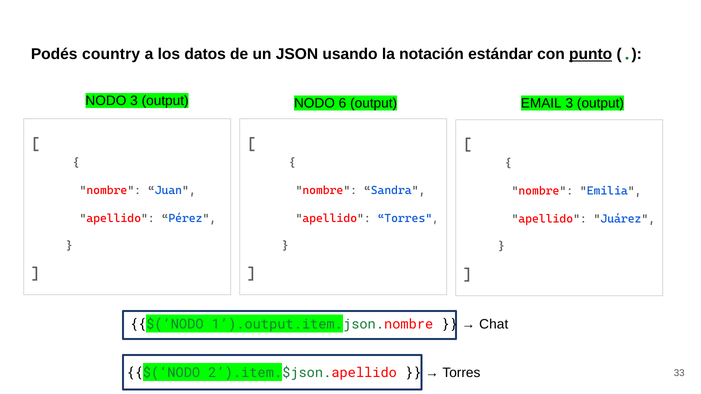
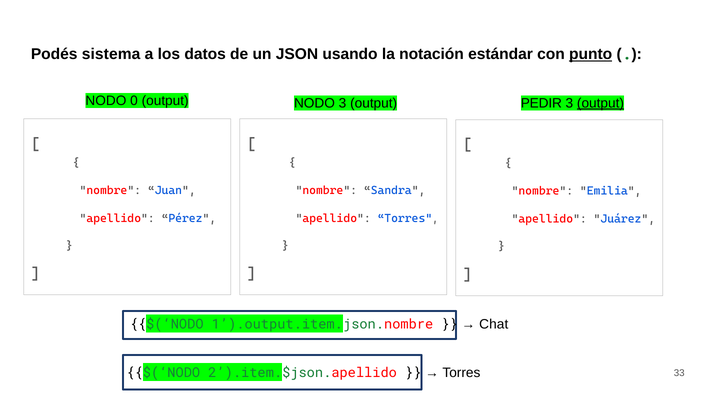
country: country -> sistema (111, 54)
NODO 3: 3 -> 0 (134, 101)
NODO 6: 6 -> 3 (343, 103)
EMAIL: EMAIL -> PEDIR (541, 103)
output underline: none -> present (600, 103)
